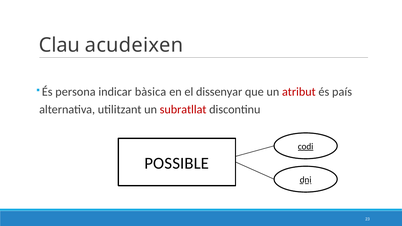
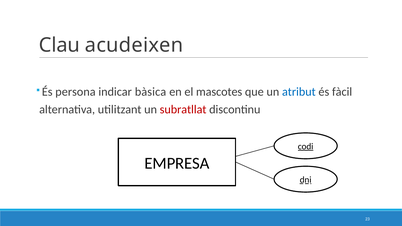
dissenyar: dissenyar -> mascotes (219, 92)
atribut colour: red -> blue (299, 92)
país: país -> fàcil (342, 92)
POSSIBLE: POSSIBLE -> EMPRESA (177, 163)
